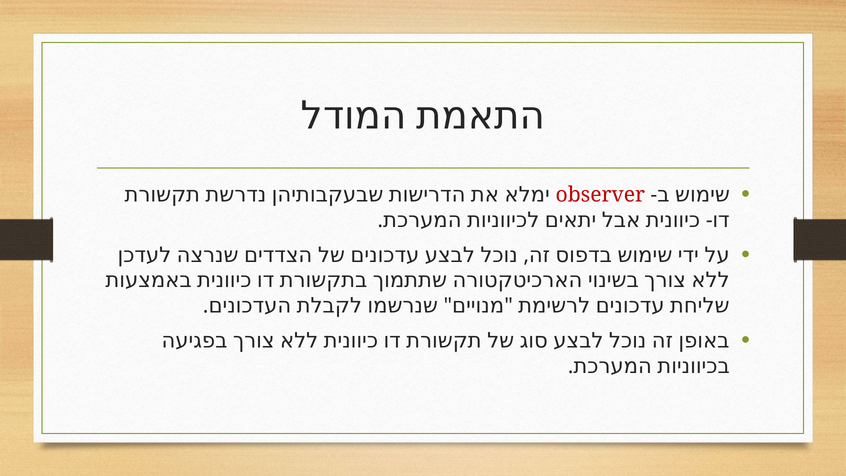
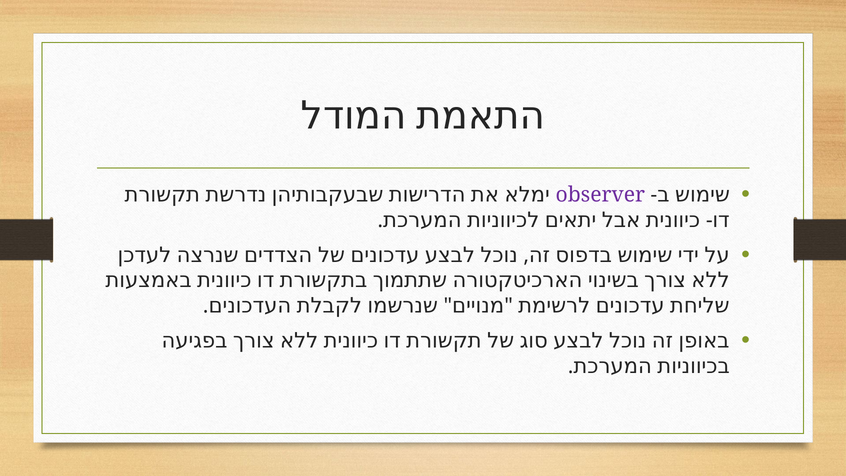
observer colour: red -> purple (600, 195)
